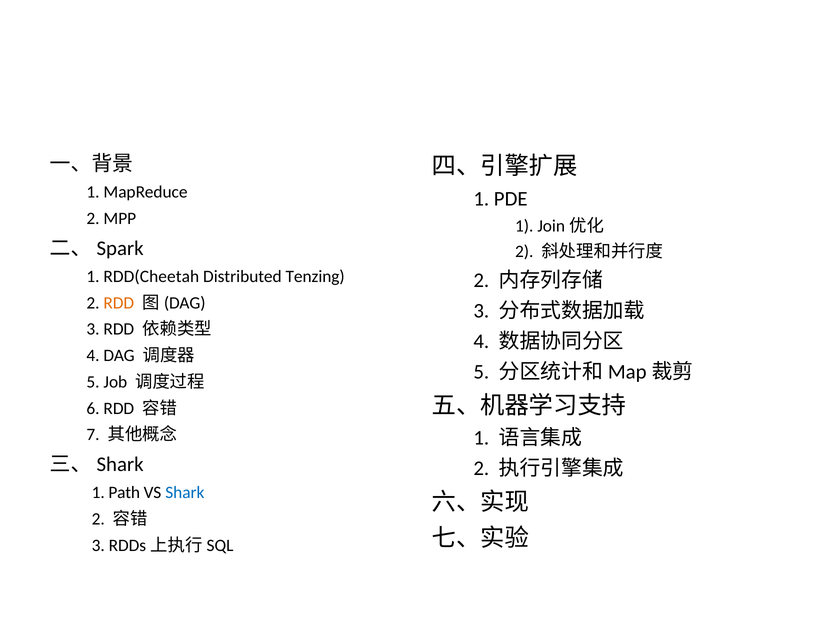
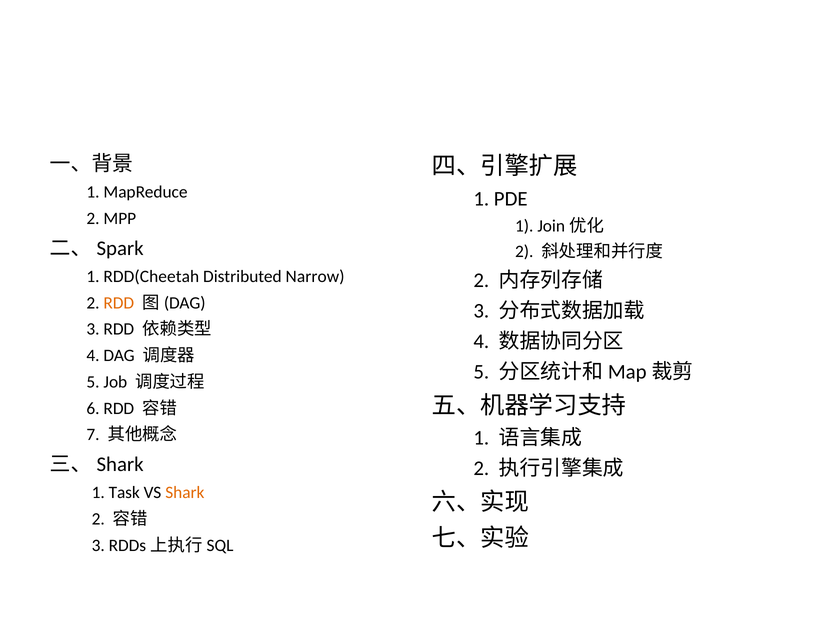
Tenzing: Tenzing -> Narrow (315, 276)
Path: Path -> Task (124, 492)
Shark colour: blue -> orange (185, 492)
